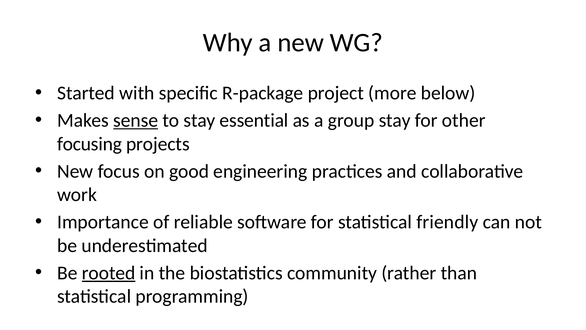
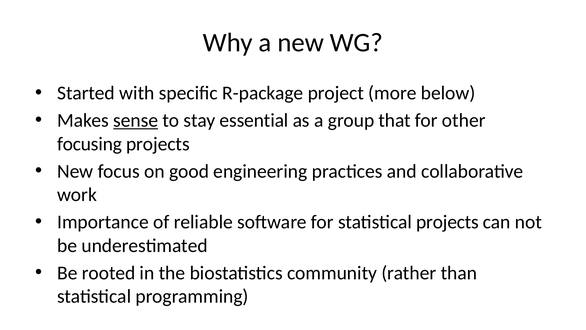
group stay: stay -> that (395, 120)
statistical friendly: friendly -> projects (447, 222)
rooted underline: present -> none (109, 273)
